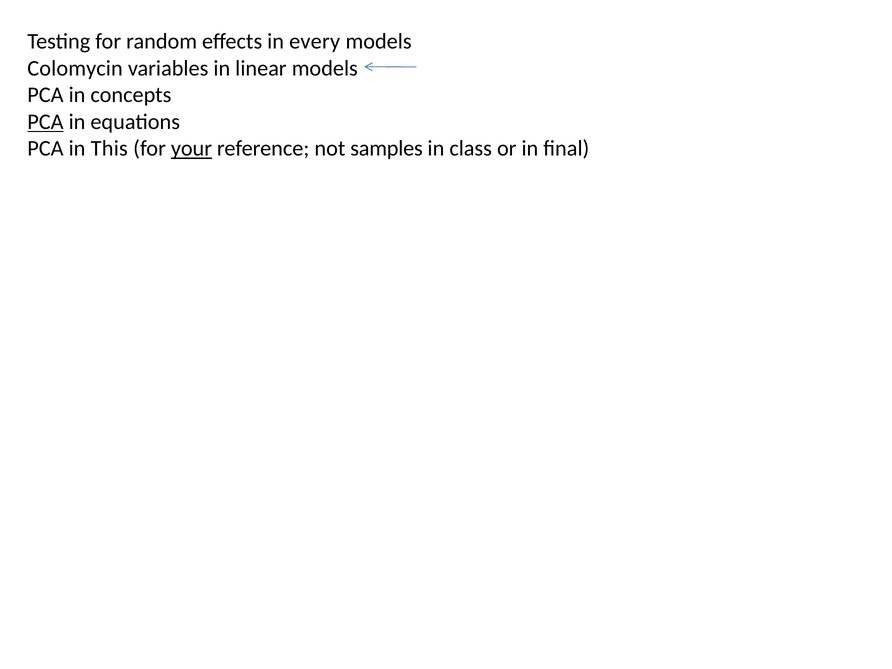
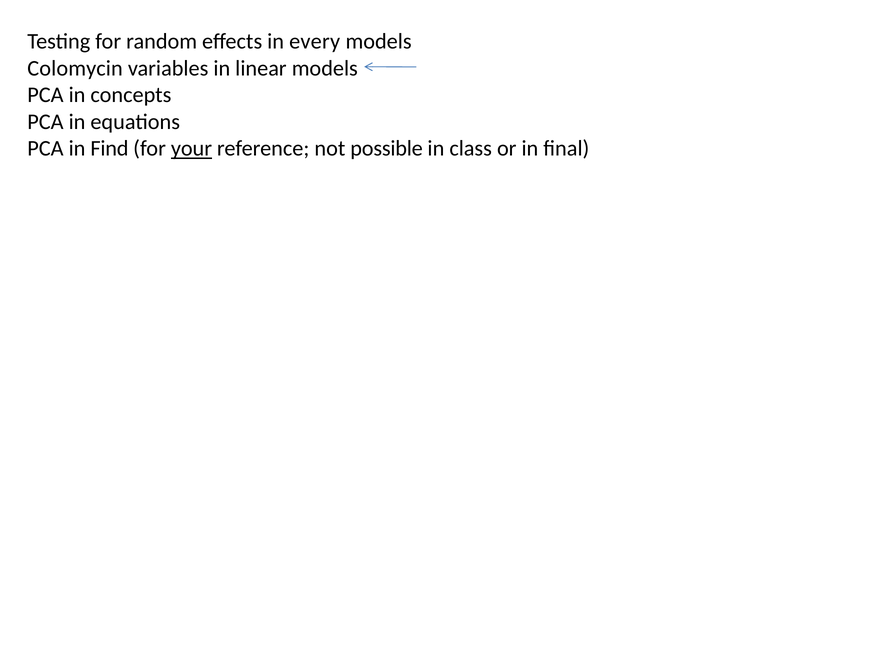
PCA underline: present -> none (45, 122)
This: This -> Find (109, 149)
samples: samples -> possible (387, 149)
